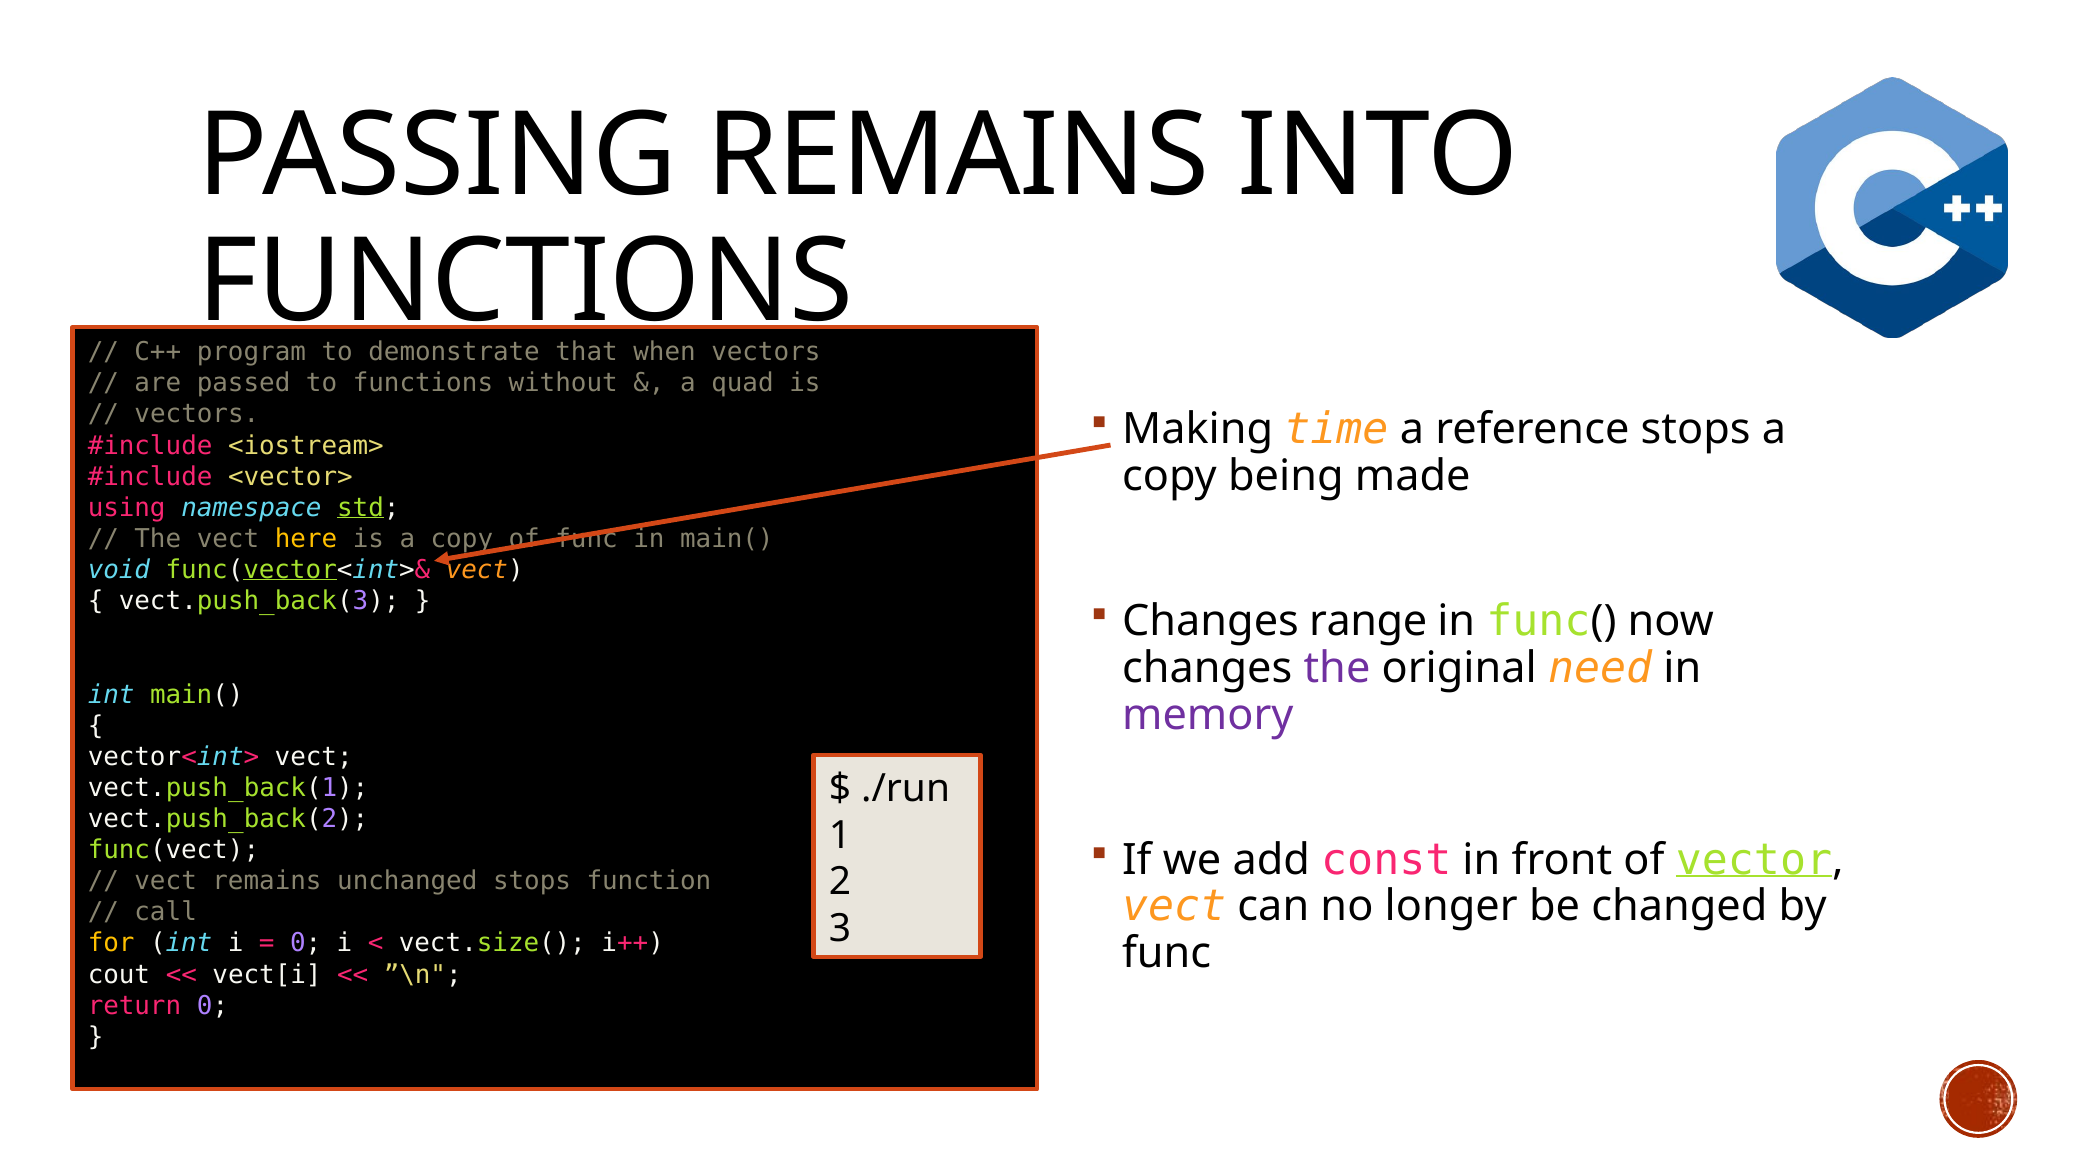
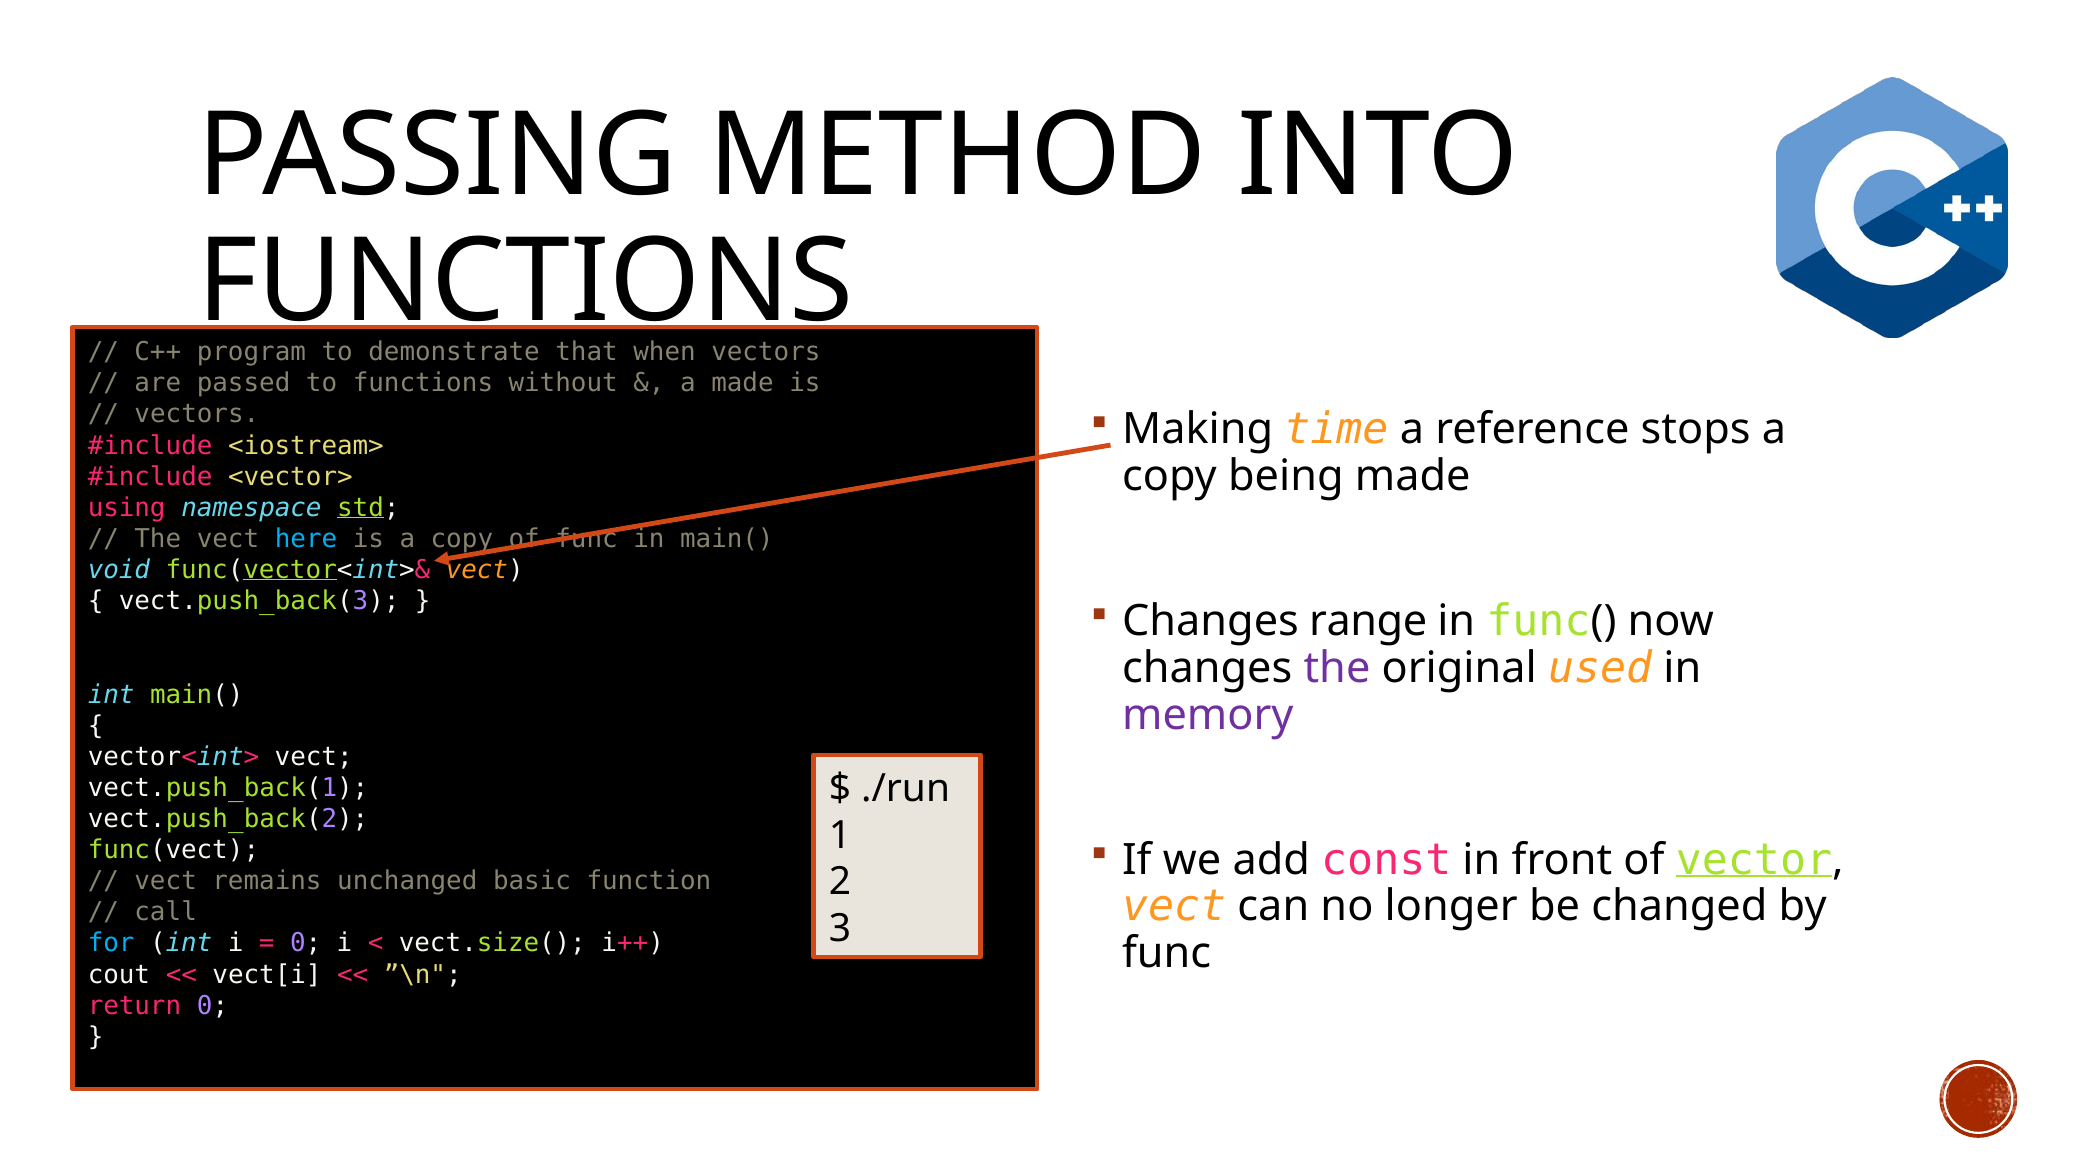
PASSING REMAINS: REMAINS -> METHOD (957, 156)
a quad: quad -> made (742, 383)
here colour: yellow -> light blue (306, 539)
need: need -> used (1600, 668)
unchanged stops: stops -> basic (532, 881)
for colour: yellow -> light blue (111, 943)
